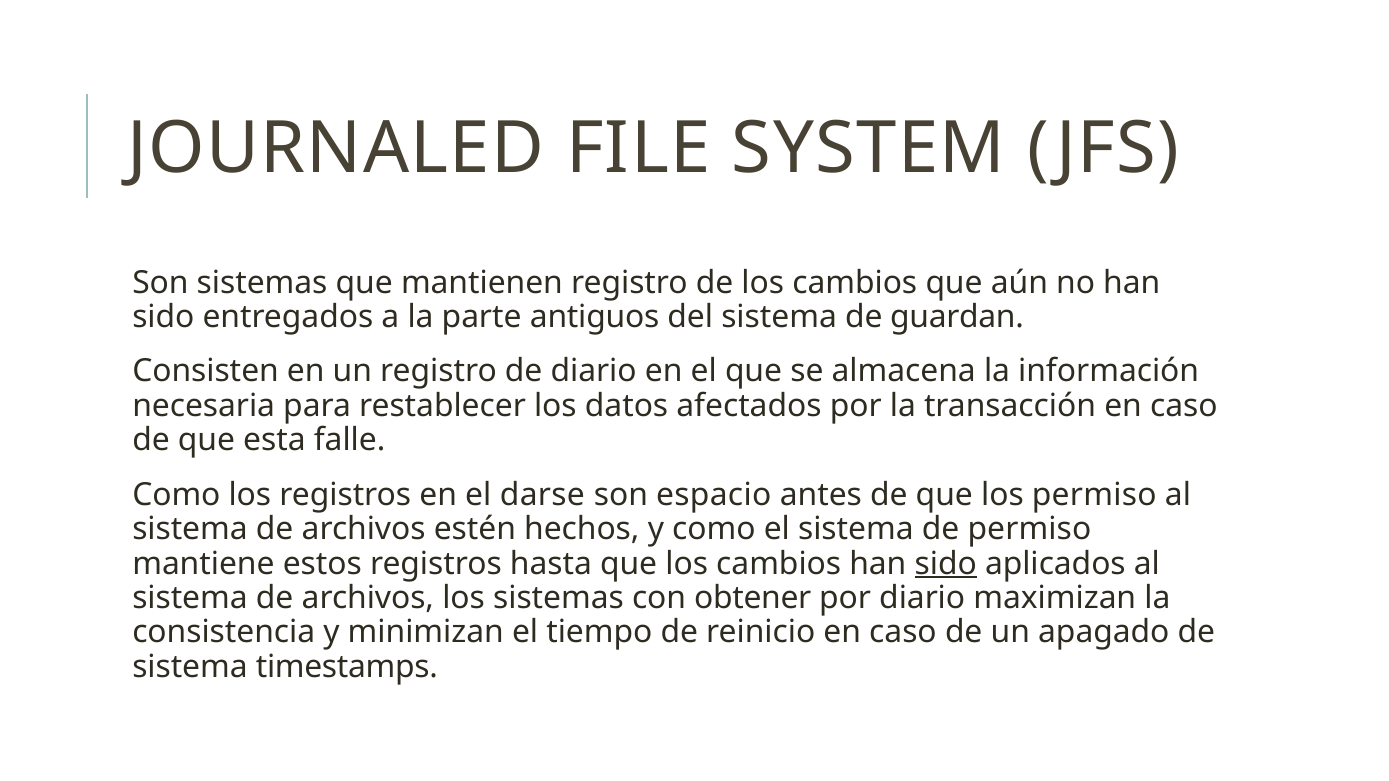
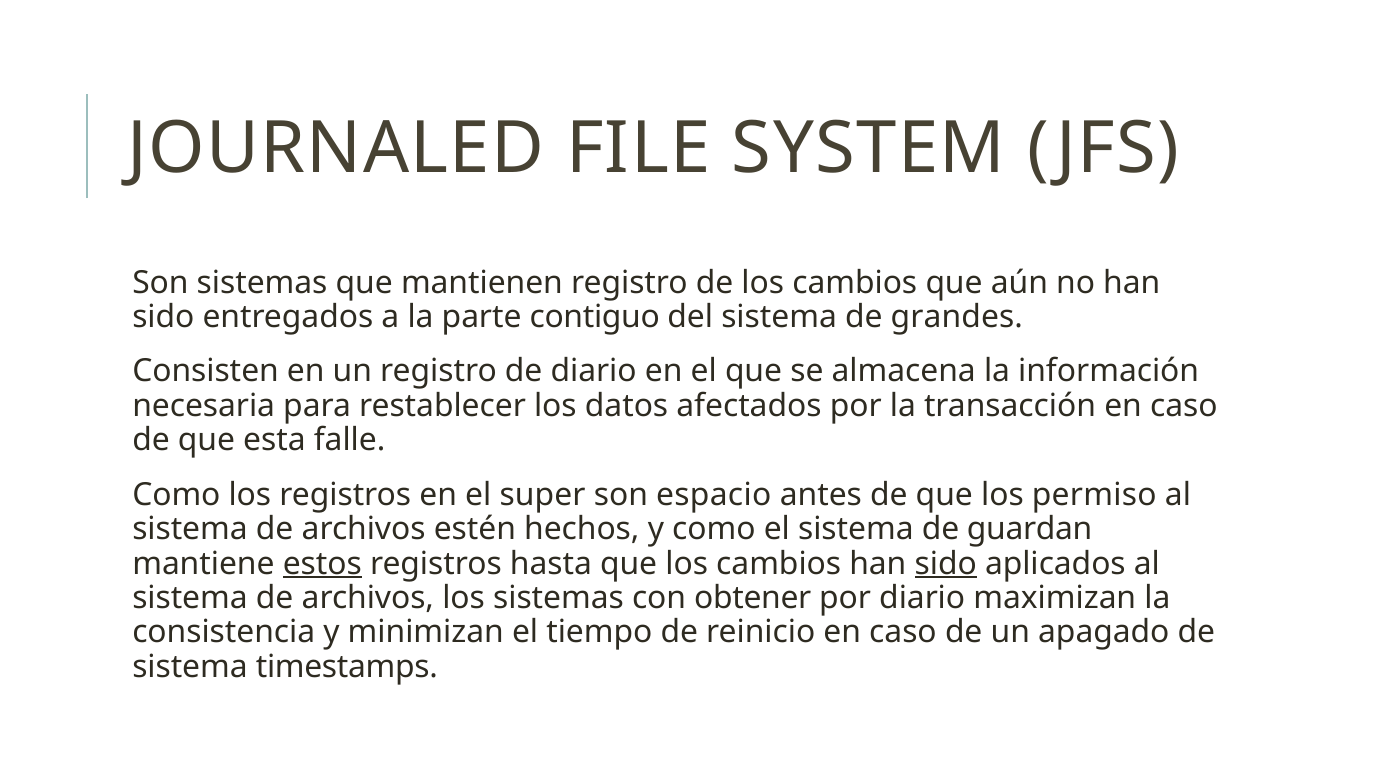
antiguos: antiguos -> contiguo (595, 317)
guardan: guardan -> grandes (957, 317)
darse: darse -> super (543, 495)
de permiso: permiso -> guardan (1030, 529)
estos underline: none -> present (322, 564)
